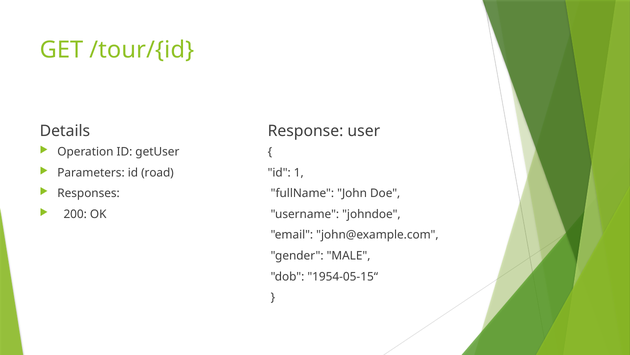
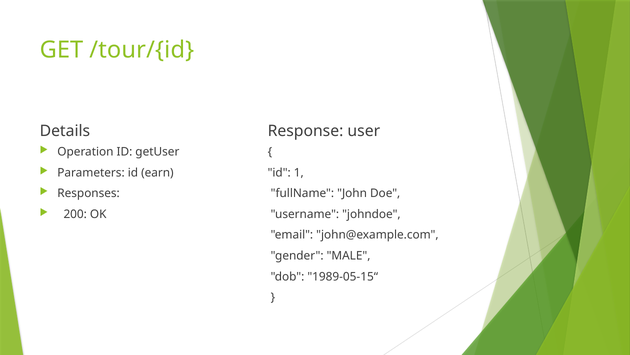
road: road -> earn (157, 172)
1954-05-15“: 1954-05-15“ -> 1989-05-15“ (343, 276)
